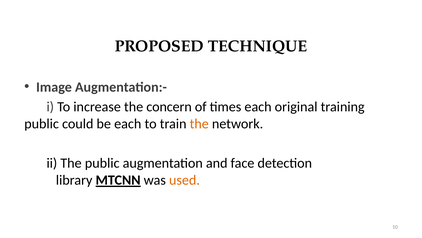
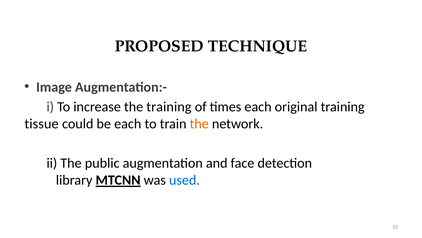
the concern: concern -> training (169, 106)
public: public -> tissue (42, 123)
used colour: orange -> blue (184, 180)
